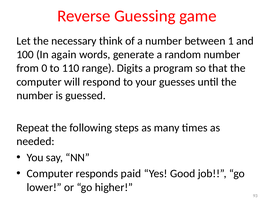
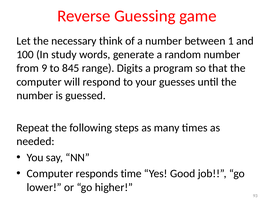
again: again -> study (64, 55)
0: 0 -> 9 (44, 68)
110: 110 -> 845 (71, 68)
paid: paid -> time (131, 174)
